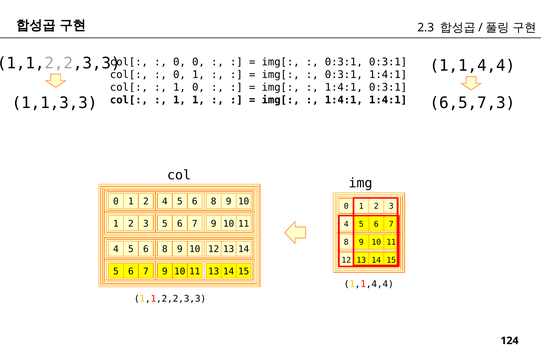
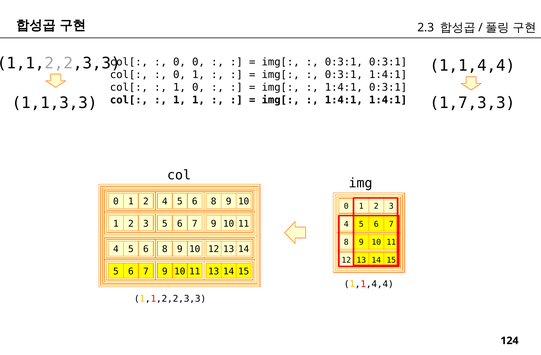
6,5,7,3: 6,5,7,3 -> 1,7,3,3 (472, 103)
